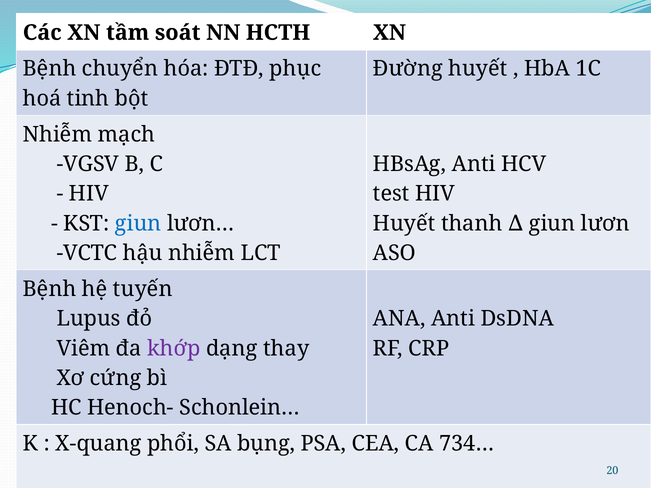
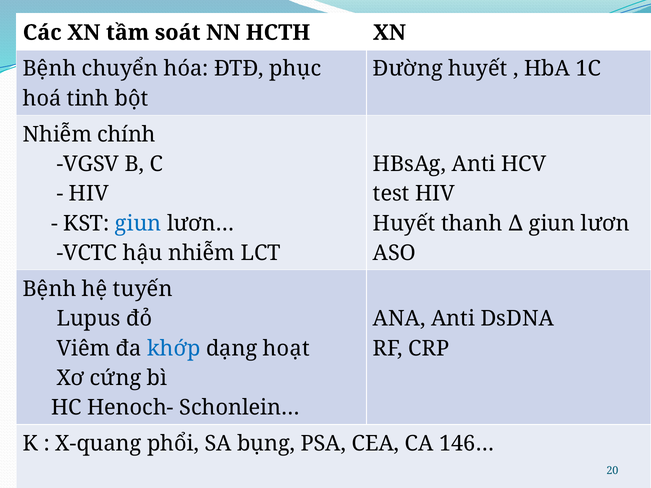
mạch: mạch -> chính (127, 135)
khớp colour: purple -> blue (174, 349)
thay: thay -> hoạt (286, 349)
734…: 734… -> 146… (467, 444)
